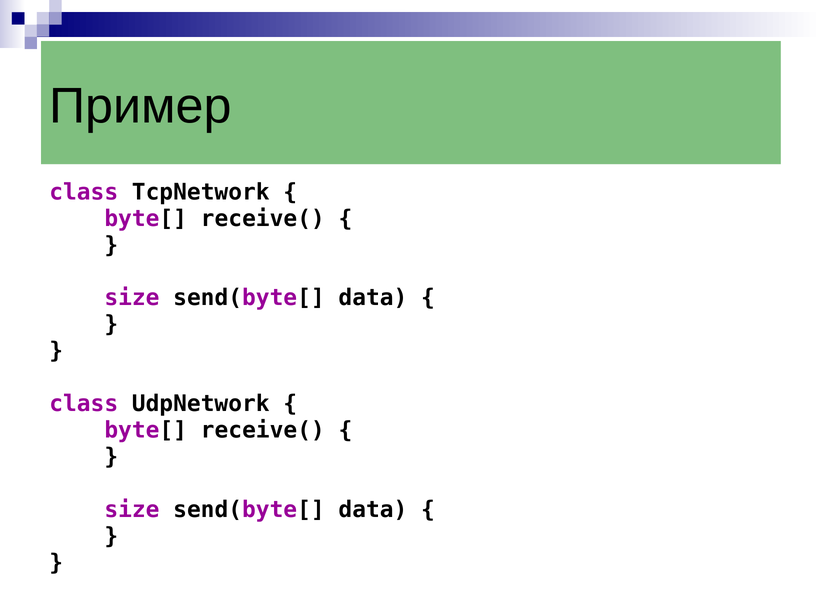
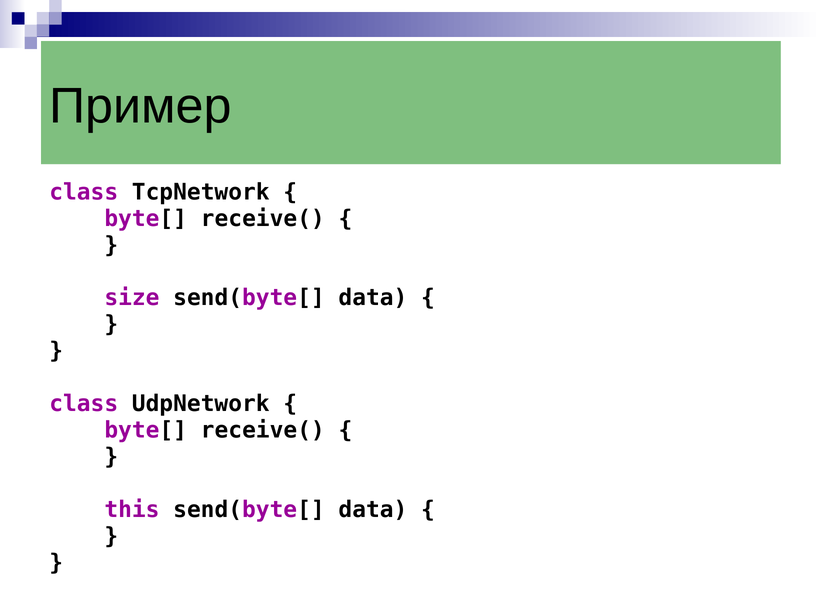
size: size -> this (132, 510)
